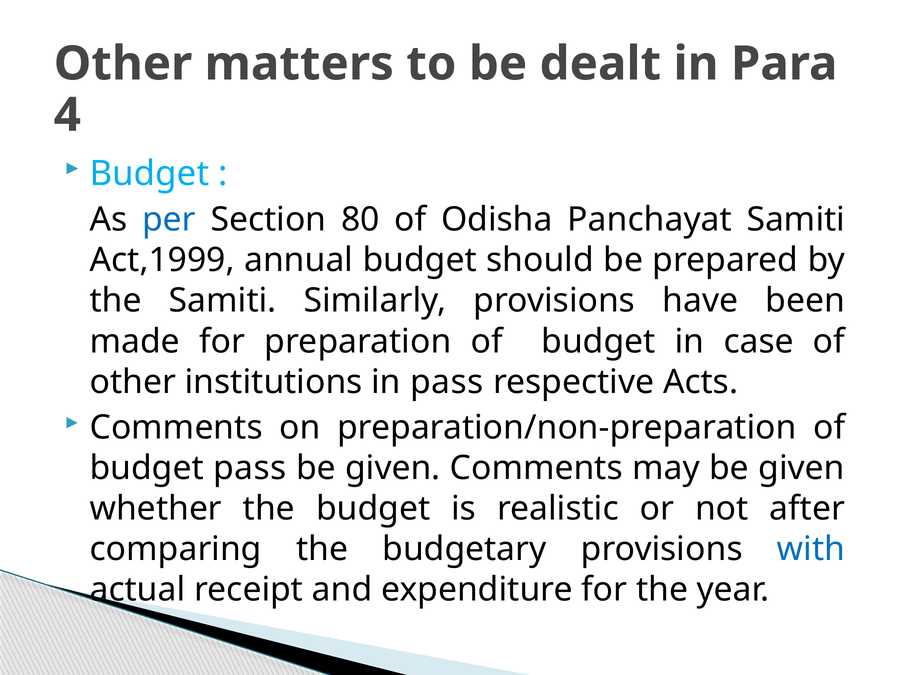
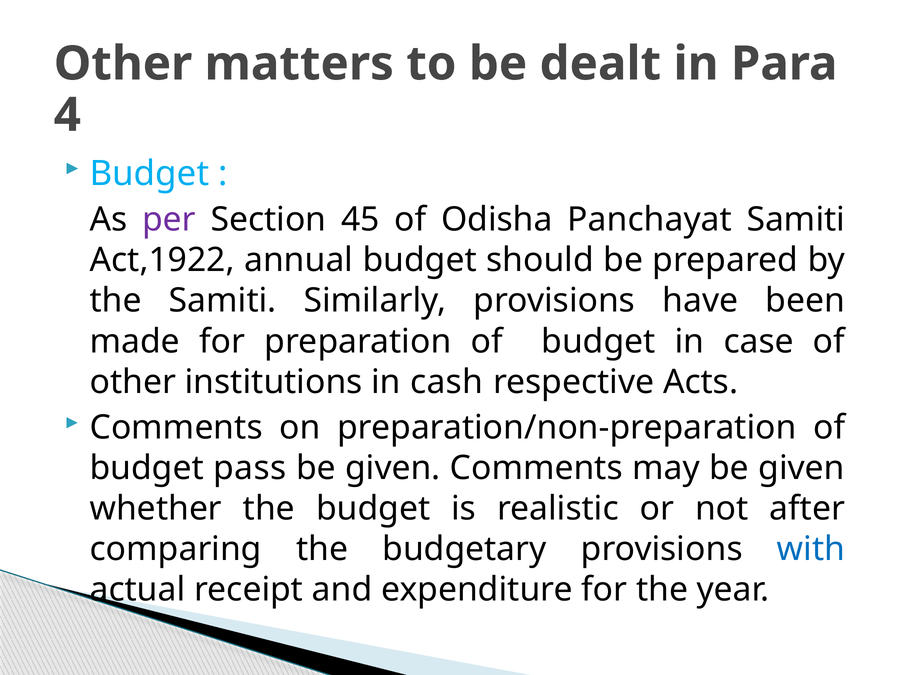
per colour: blue -> purple (169, 220)
80: 80 -> 45 (360, 220)
Act,1999: Act,1999 -> Act,1922 (162, 260)
in pass: pass -> cash (447, 381)
